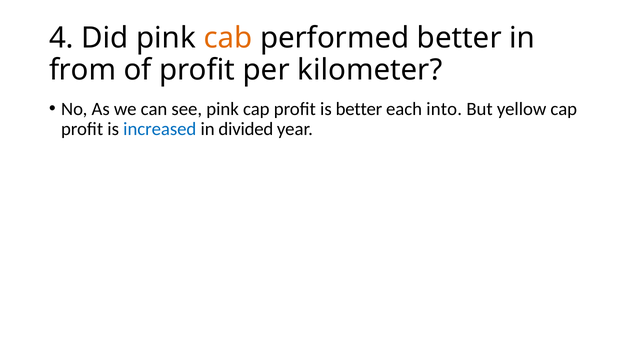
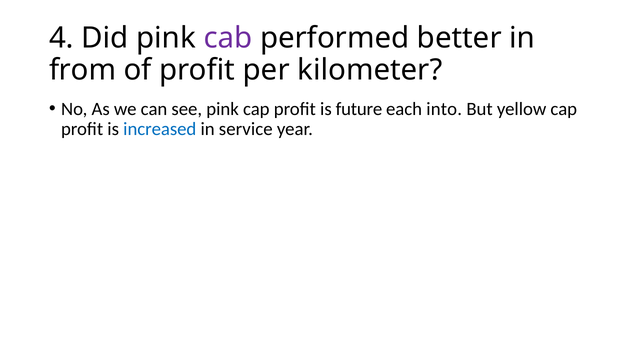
cab colour: orange -> purple (228, 38)
is better: better -> future (359, 109)
divided: divided -> service (246, 129)
